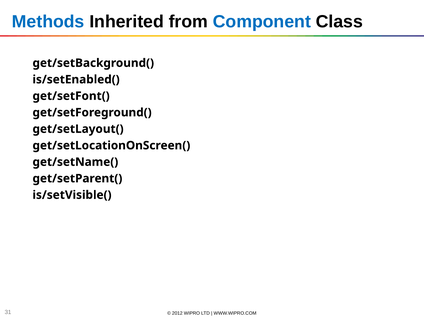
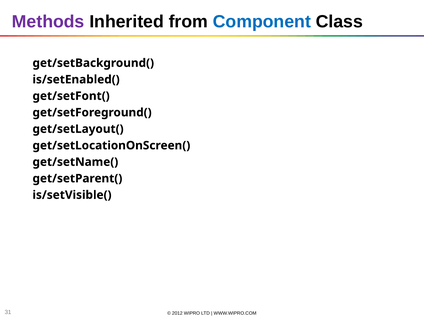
Methods colour: blue -> purple (48, 22)
